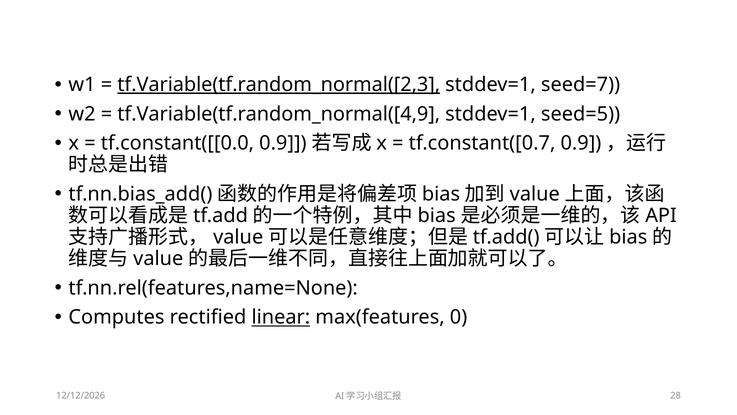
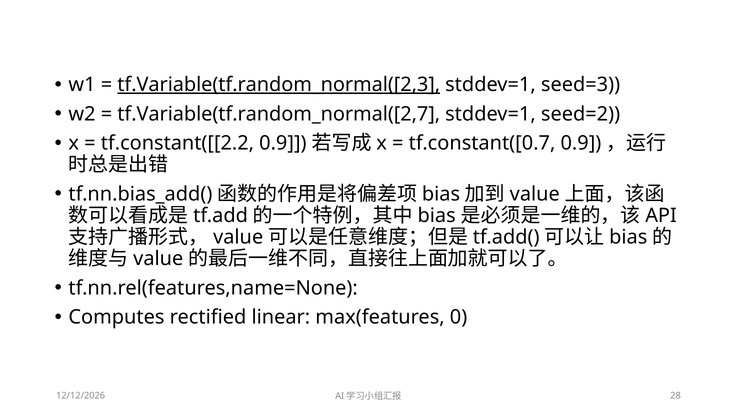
seed=7: seed=7 -> seed=3 (581, 85)
tf.Variable(tf.random_normal([4,9: tf.Variable(tf.random_normal([4,9 -> tf.Variable(tf.random_normal([2,7 (279, 114)
seed=5: seed=5 -> seed=2 (581, 114)
tf.constant([[0.0: tf.constant([[0.0 -> tf.constant([[2.2 (177, 143)
linear underline: present -> none (281, 317)
